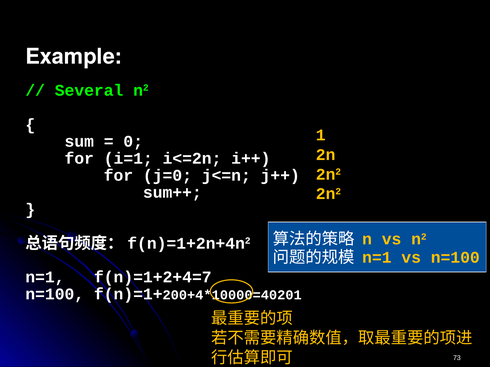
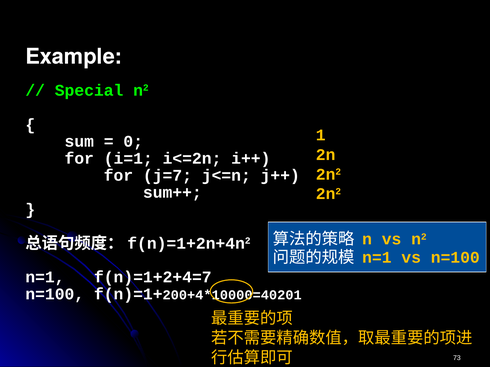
Several: Several -> Special (89, 90)
j=0: j=0 -> j=7 (167, 176)
